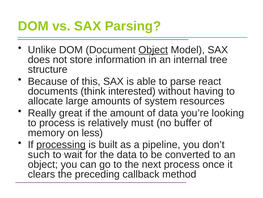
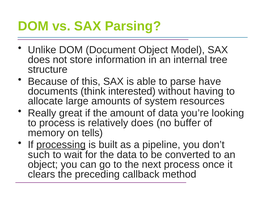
Object underline: present -> none (153, 50)
react: react -> have (210, 81)
relatively must: must -> does (142, 123)
less: less -> tells (92, 132)
